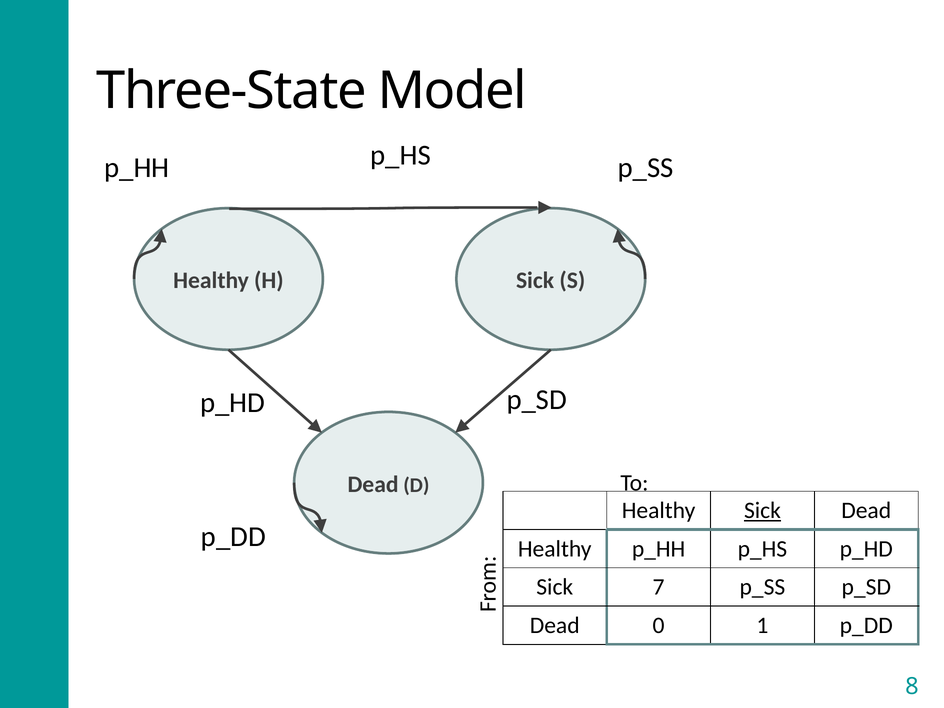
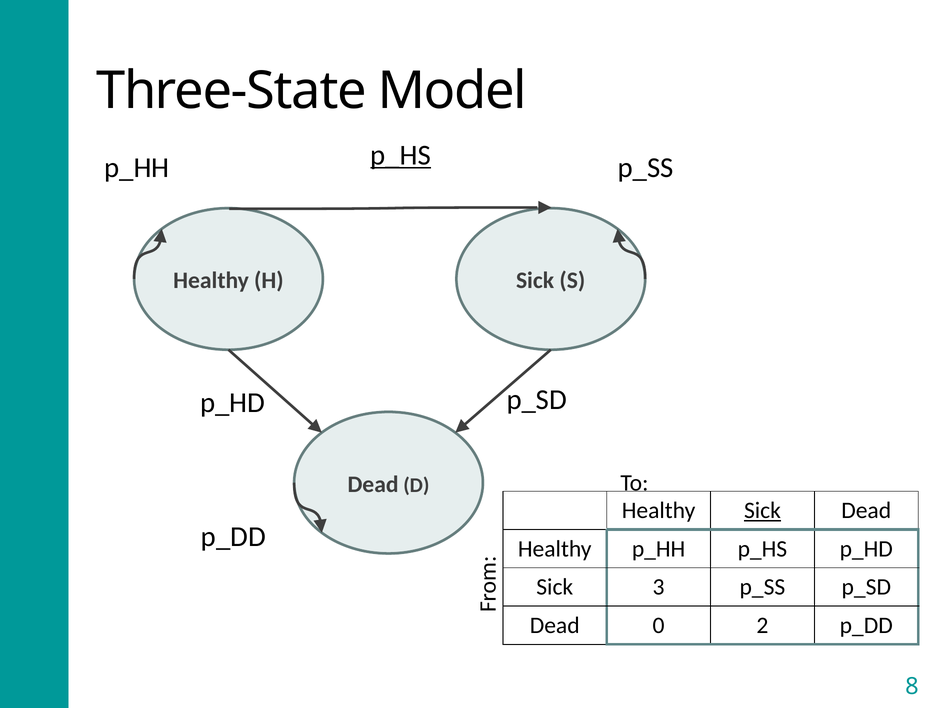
p_HS underline: none -> present (401, 155)
7: 7 -> 3 (659, 587)
1: 1 -> 2 (762, 625)
